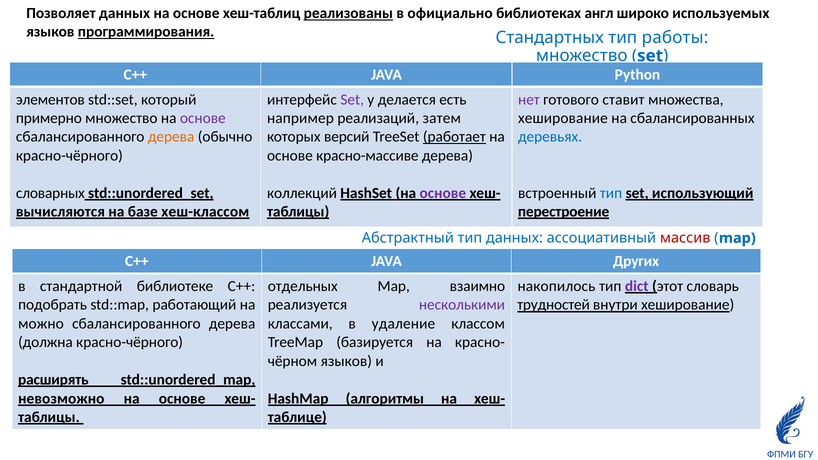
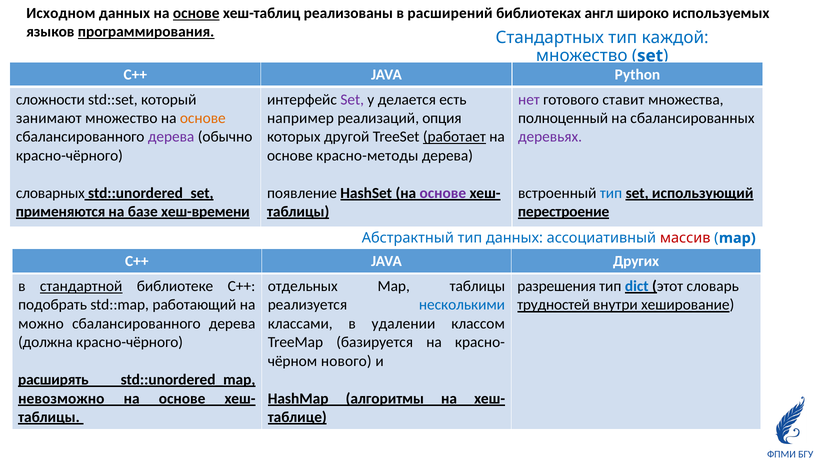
Позволяет: Позволяет -> Исходном (61, 13)
основе underline: none -> present (196, 13)
реализованы underline: present -> none (348, 13)
официально: официально -> расширений (450, 13)
работы: работы -> каждой (675, 37)
элементов: элементов -> сложности (50, 99)
примерно: примерно -> занимают (49, 118)
основе colour: purple -> orange (203, 118)
затем: затем -> опция (442, 118)
хеширование: хеширование -> полноценный (563, 118)
дерева colour: orange -> purple (171, 137)
версий: версий -> другой (347, 137)
деревьях colour: blue -> purple (550, 137)
красно-массиве: красно-массиве -> красно-методы (367, 156)
коллекций: коллекций -> появление (302, 193)
вычисляются: вычисляются -> применяются (61, 212)
хеш-классом: хеш-классом -> хеш-времени (205, 212)
стандартной underline: none -> present (81, 286)
Map взаимно: взаимно -> таблицы (477, 286)
накопилось: накопилось -> разрешения (557, 286)
dict colour: purple -> blue (637, 286)
несколькими colour: purple -> blue (462, 305)
удаление: удаление -> удалении (403, 324)
языков: языков -> нового (346, 361)
